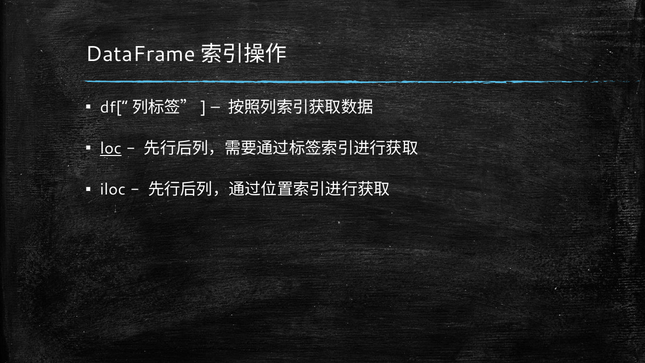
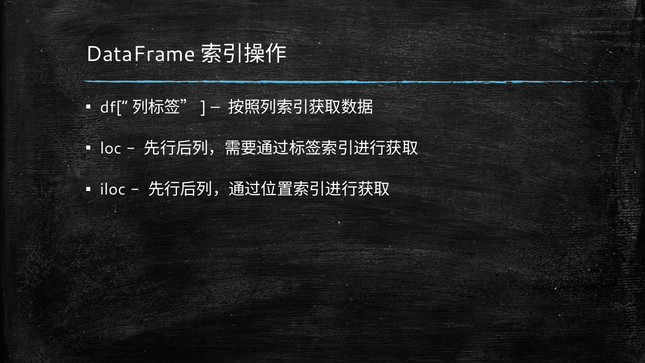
loc underline: present -> none (111, 148)
